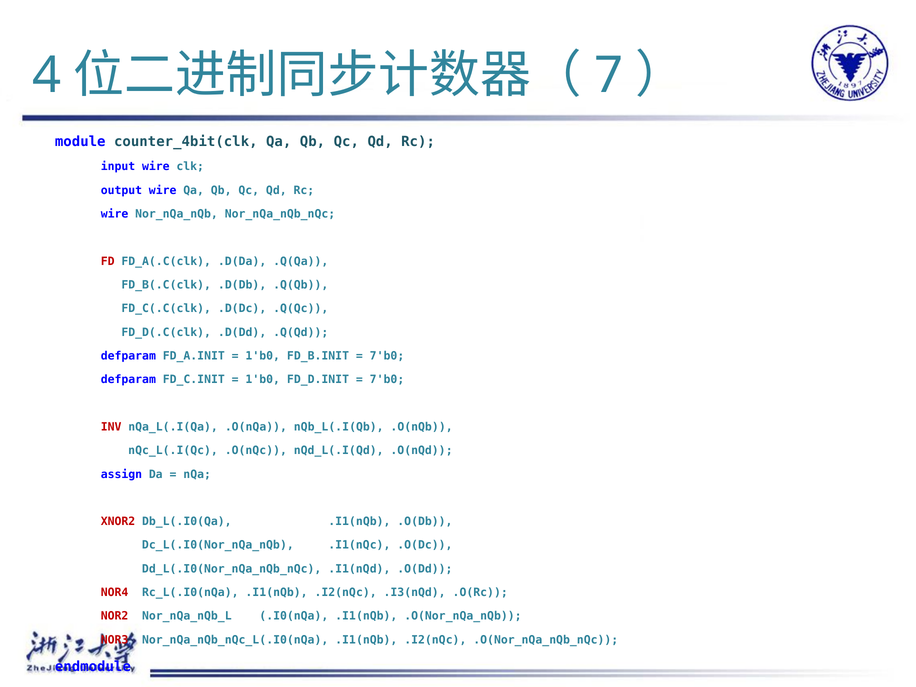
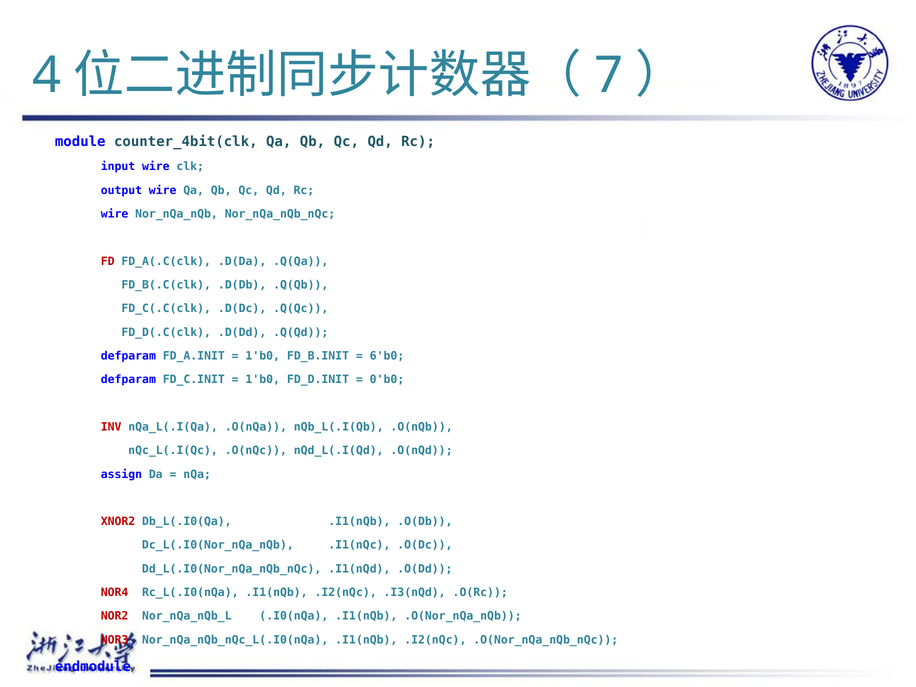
7'b0: 7'b0 -> 6'b0 (387, 356)
7'b0: 7'b0 -> 0'b0 (387, 380)
